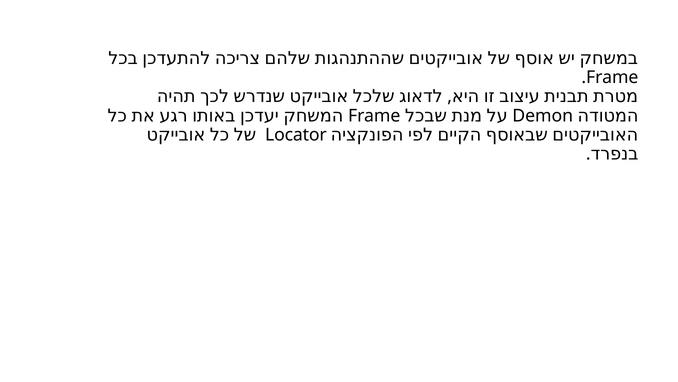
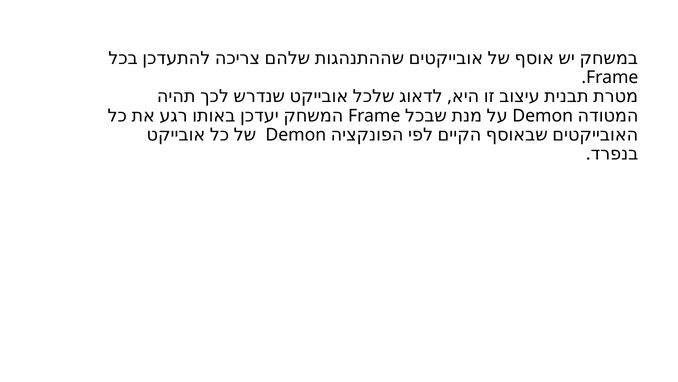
Locator: Locator -> Demon (296, 135)
